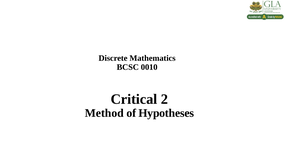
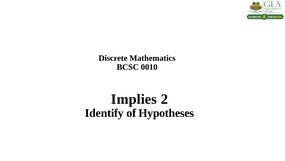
Critical: Critical -> Implies (134, 99)
Method: Method -> Identify (104, 113)
